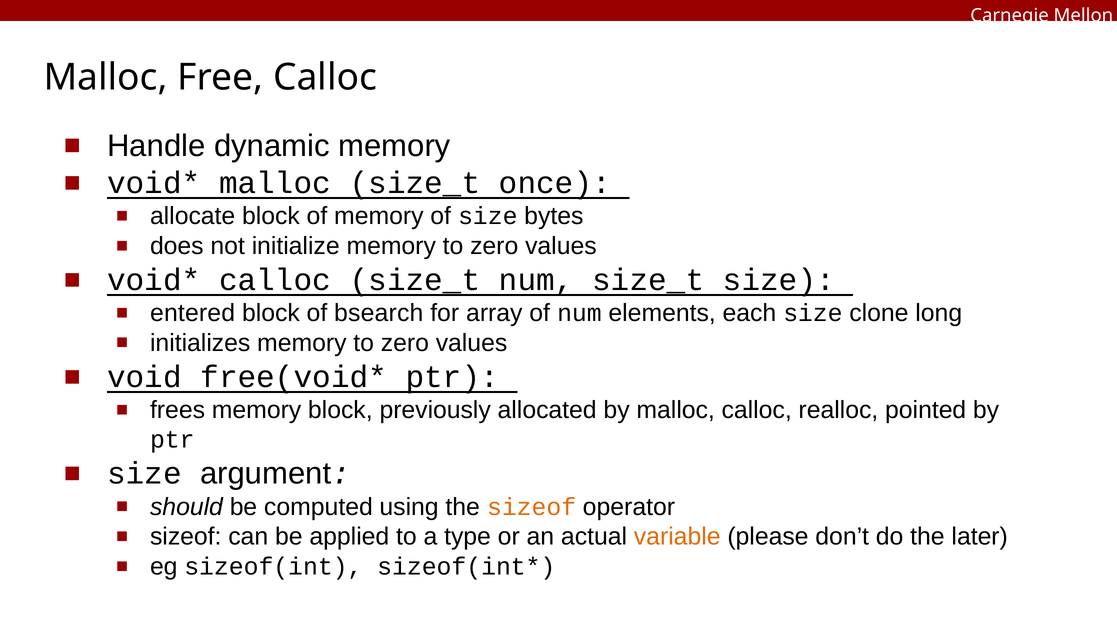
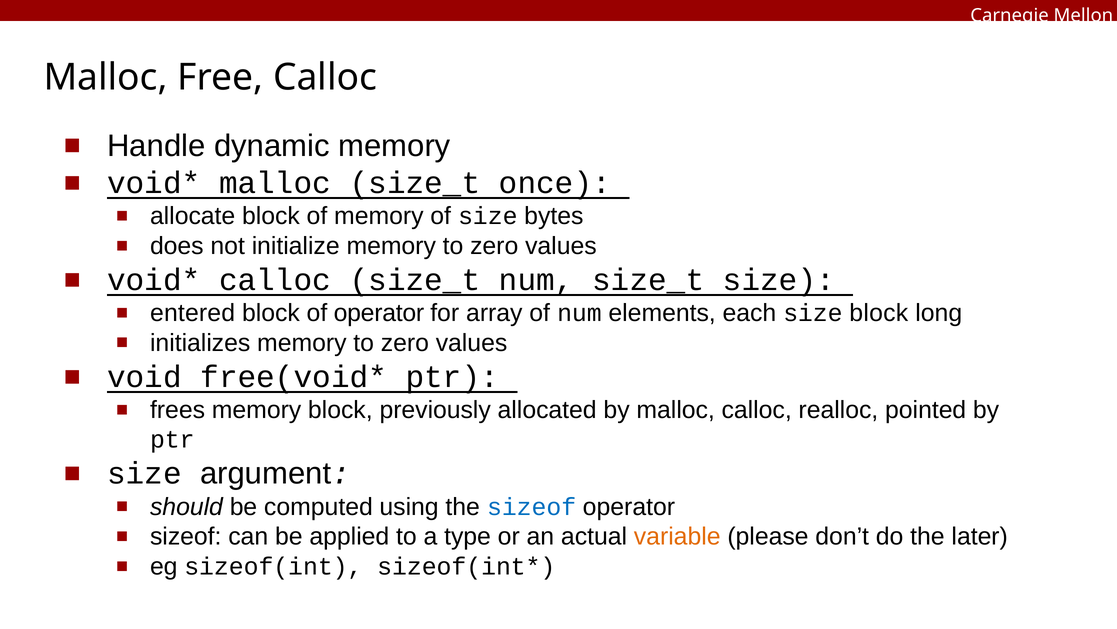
of bsearch: bsearch -> operator (379, 313)
size clone: clone -> block (879, 313)
sizeof colour: orange -> blue (532, 506)
